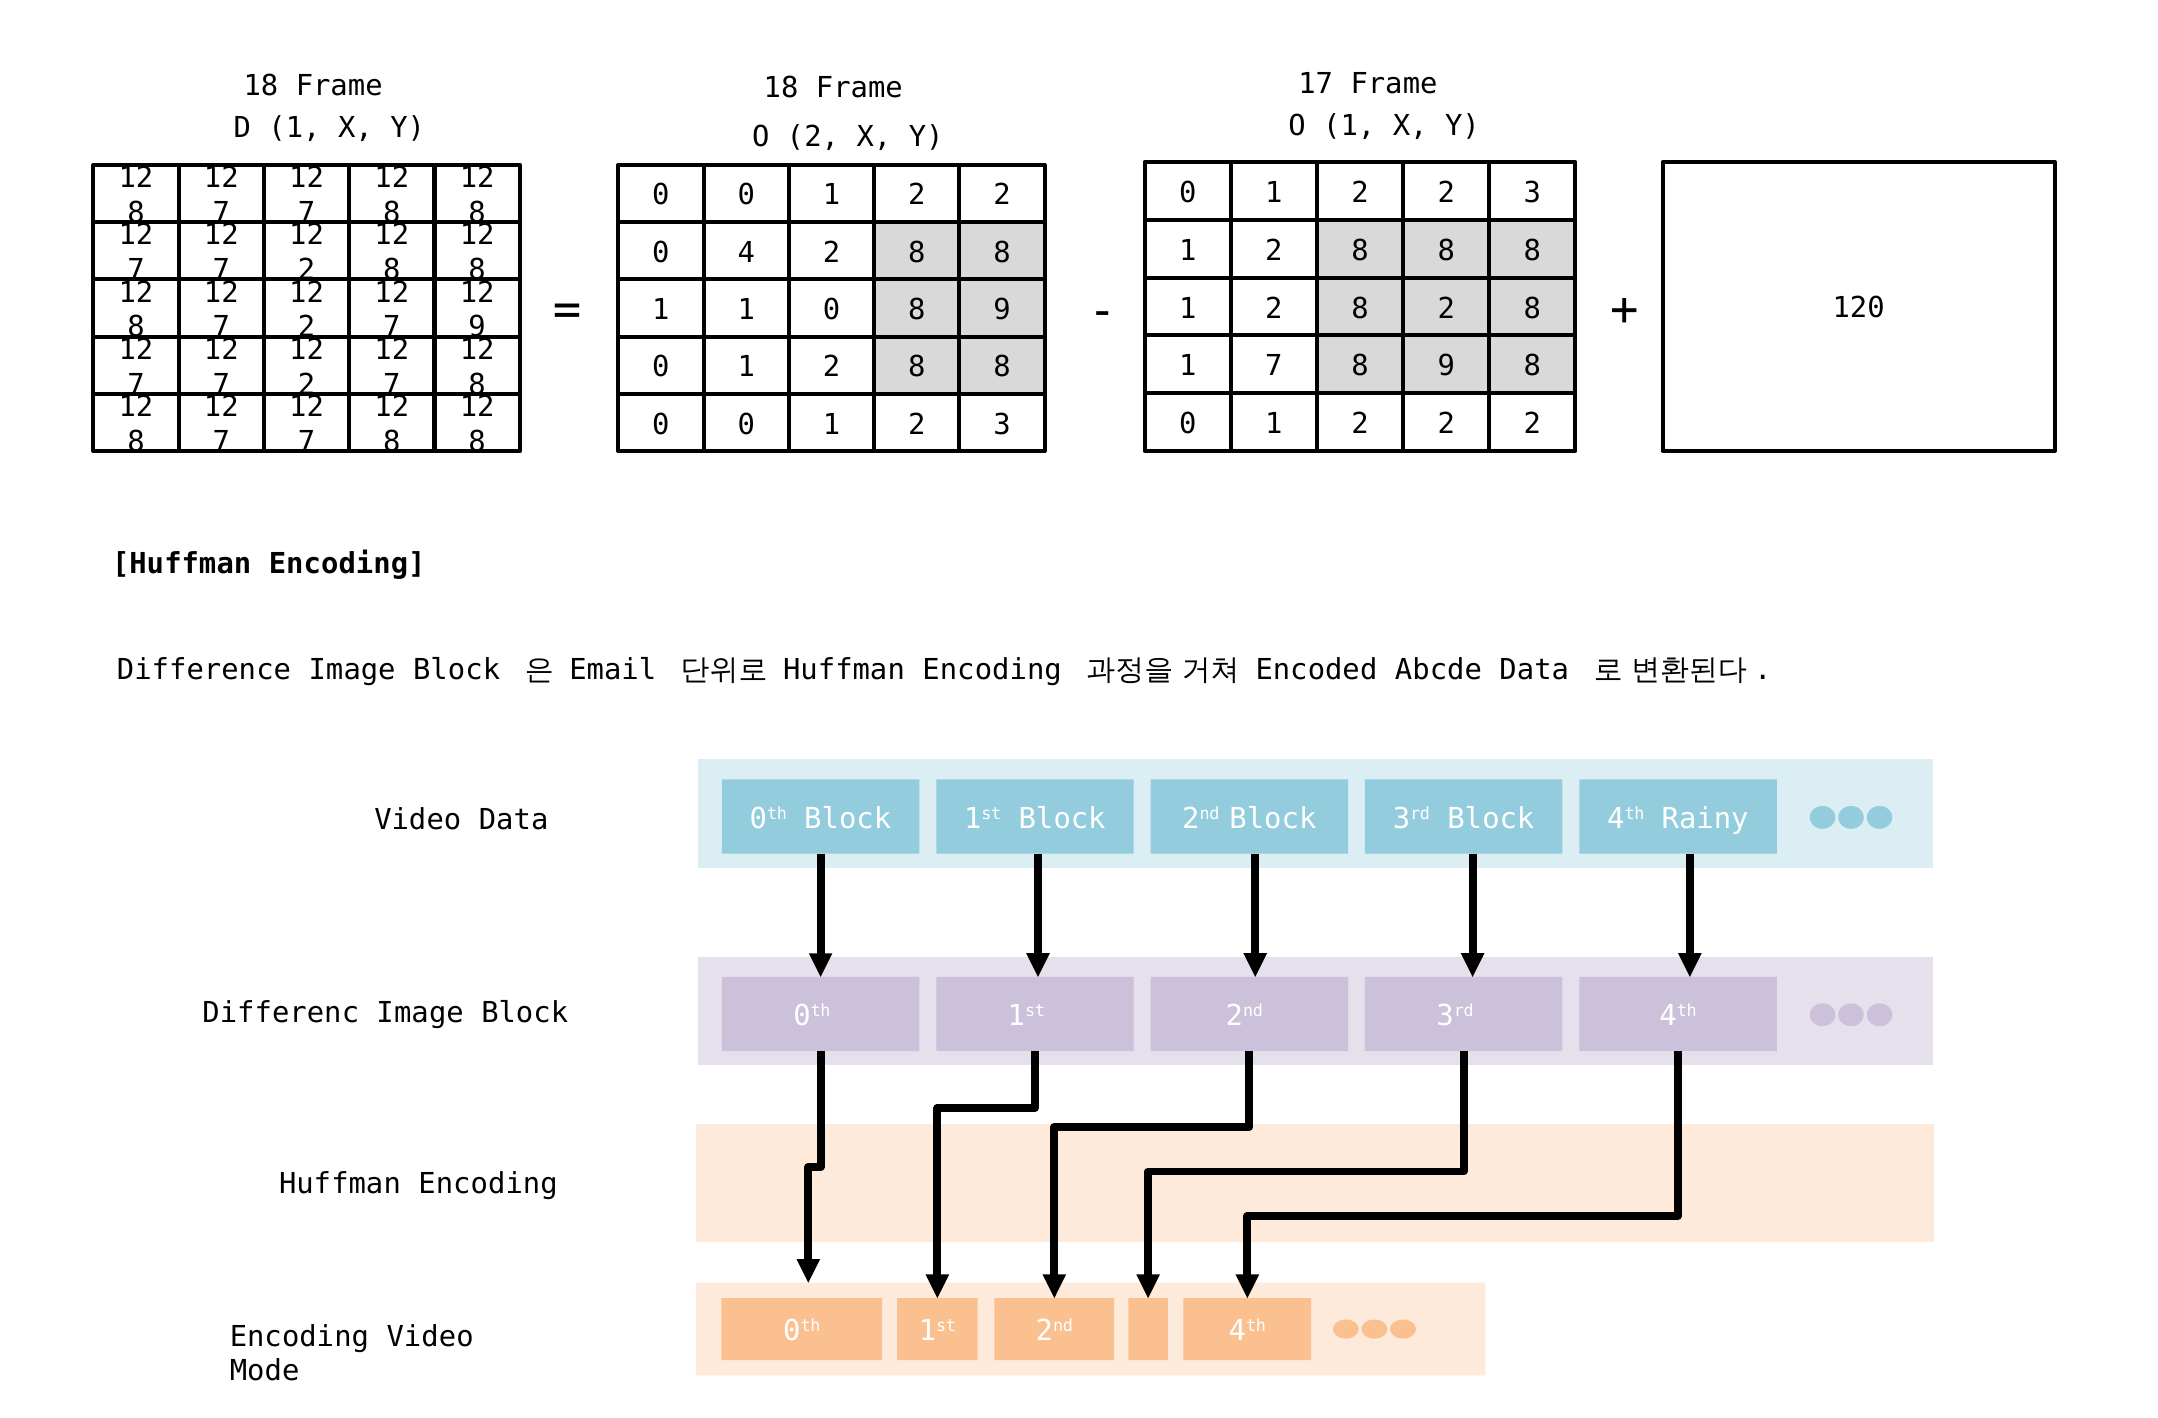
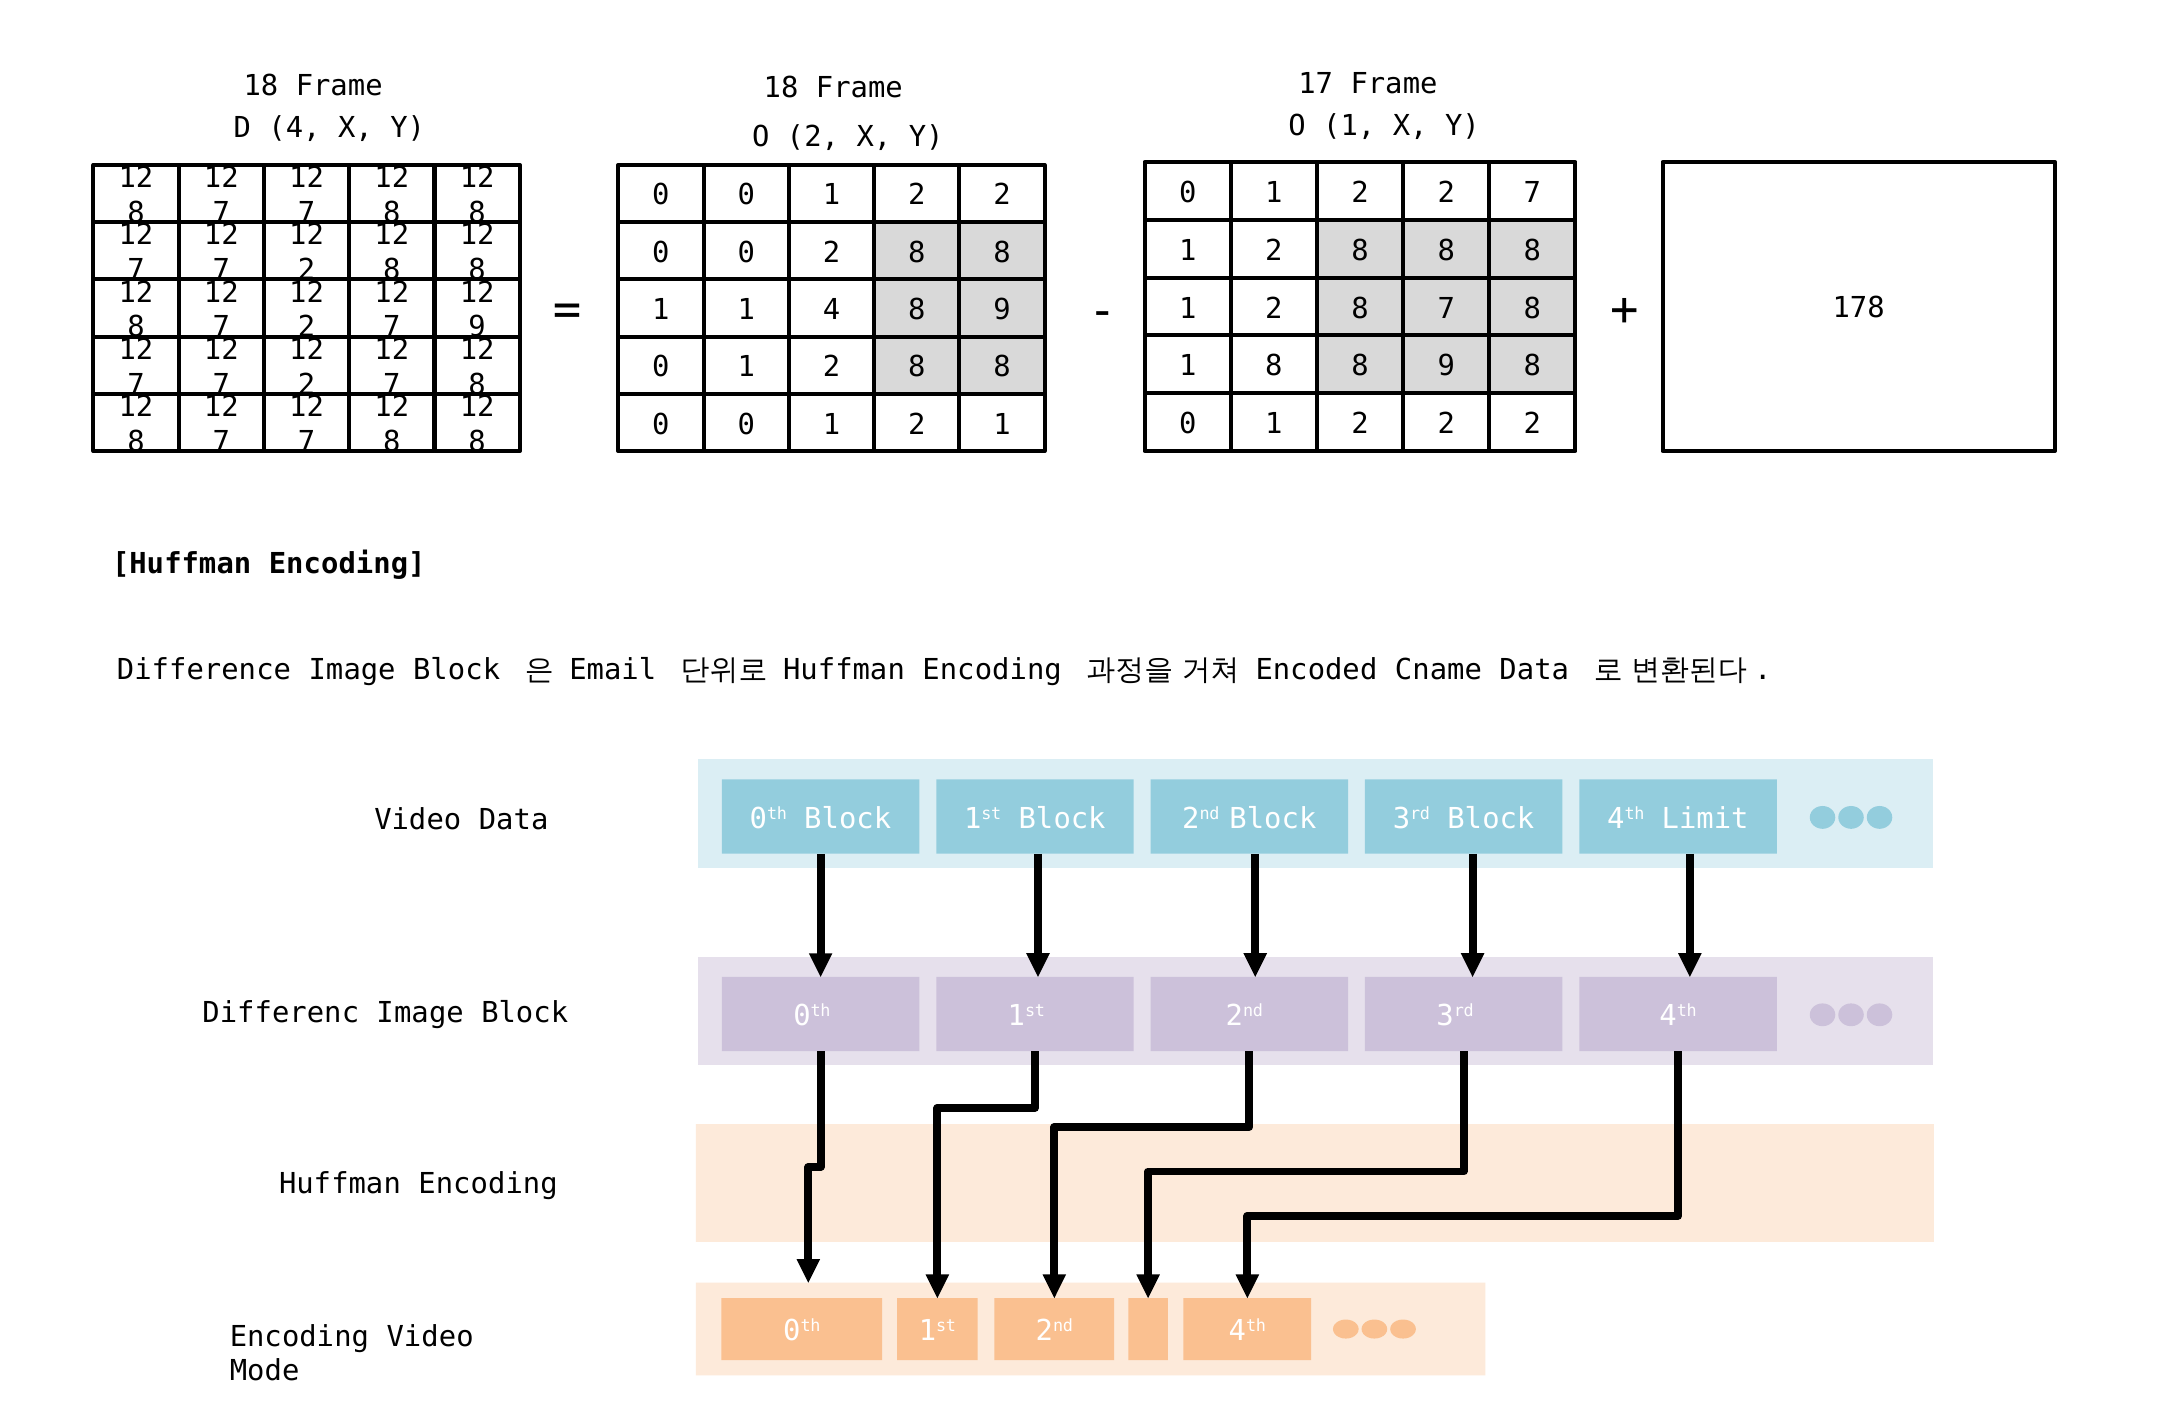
D 1: 1 -> 4 (294, 128)
2 2 3: 3 -> 7 (1532, 193)
4: 4 -> 0 (746, 253)
120: 120 -> 178 (1859, 308)
8 2: 2 -> 7 (1446, 308)
1 0: 0 -> 4 (831, 310)
1 7: 7 -> 8 (1274, 366)
1 2 3: 3 -> 1 (1002, 424)
Abcde: Abcde -> Cname (1438, 669)
Rainy: Rainy -> Limit (1705, 818)
